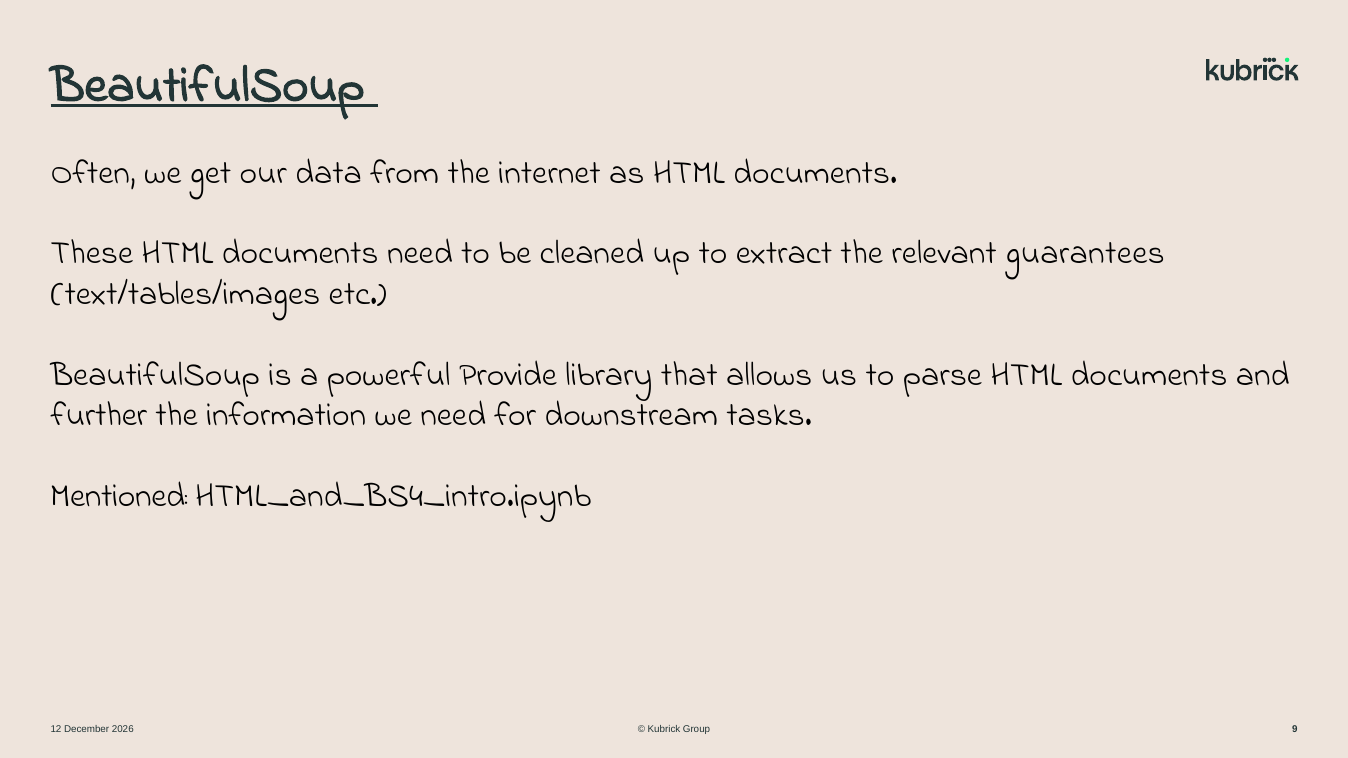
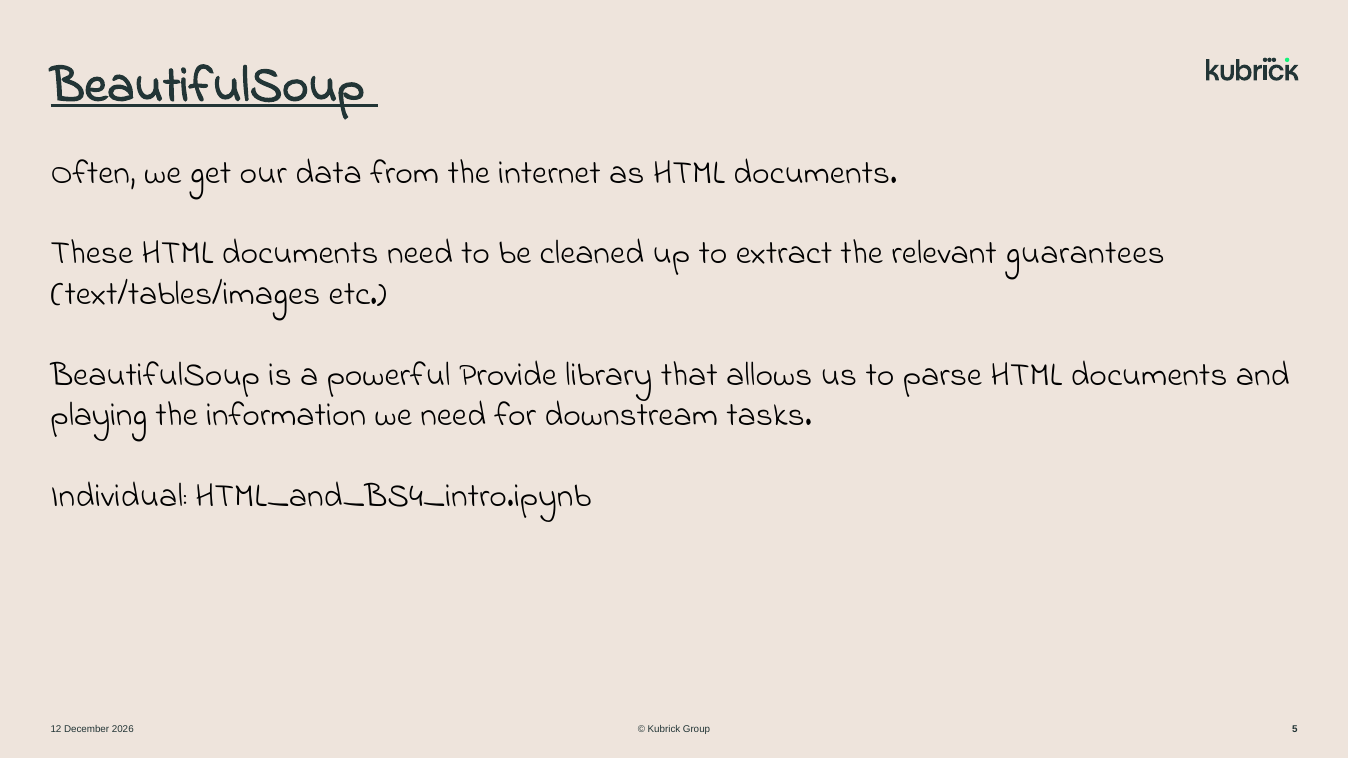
further: further -> playing (99, 415)
Mentioned: Mentioned -> Individual (118, 496)
9: 9 -> 5 (1295, 729)
